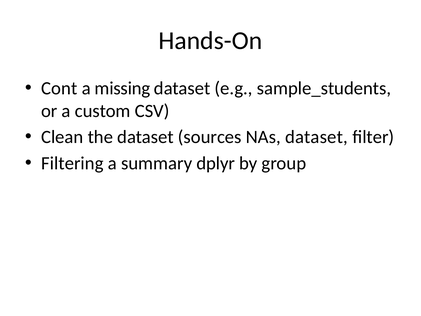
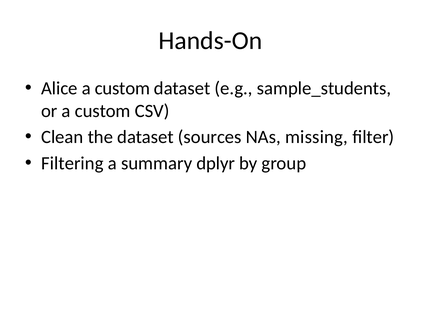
Cont: Cont -> Alice (59, 88)
missing: missing -> custom (122, 88)
NAs dataset: dataset -> missing (316, 137)
